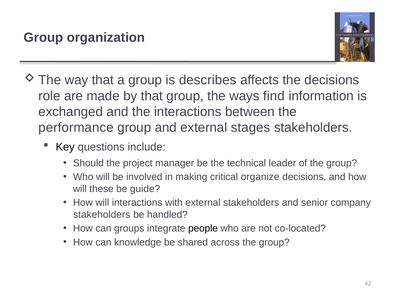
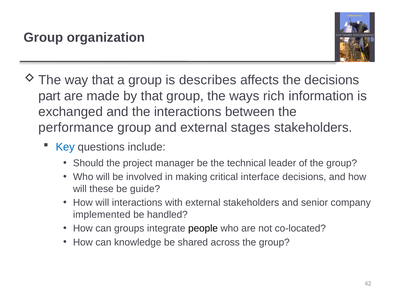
role: role -> part (49, 96)
find: find -> rich (274, 96)
Key colour: black -> blue (65, 147)
organize: organize -> interface (260, 176)
stakeholders: stakeholders -> implemented (102, 214)
